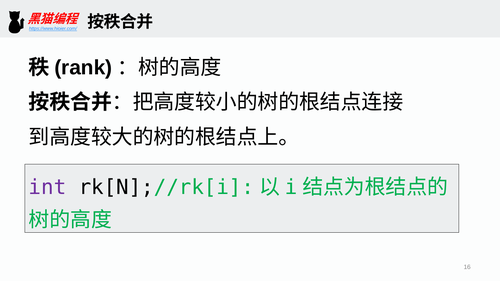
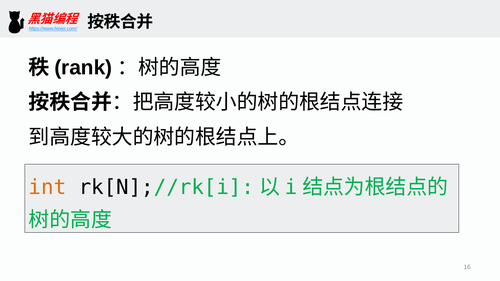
int colour: purple -> orange (47, 188)
